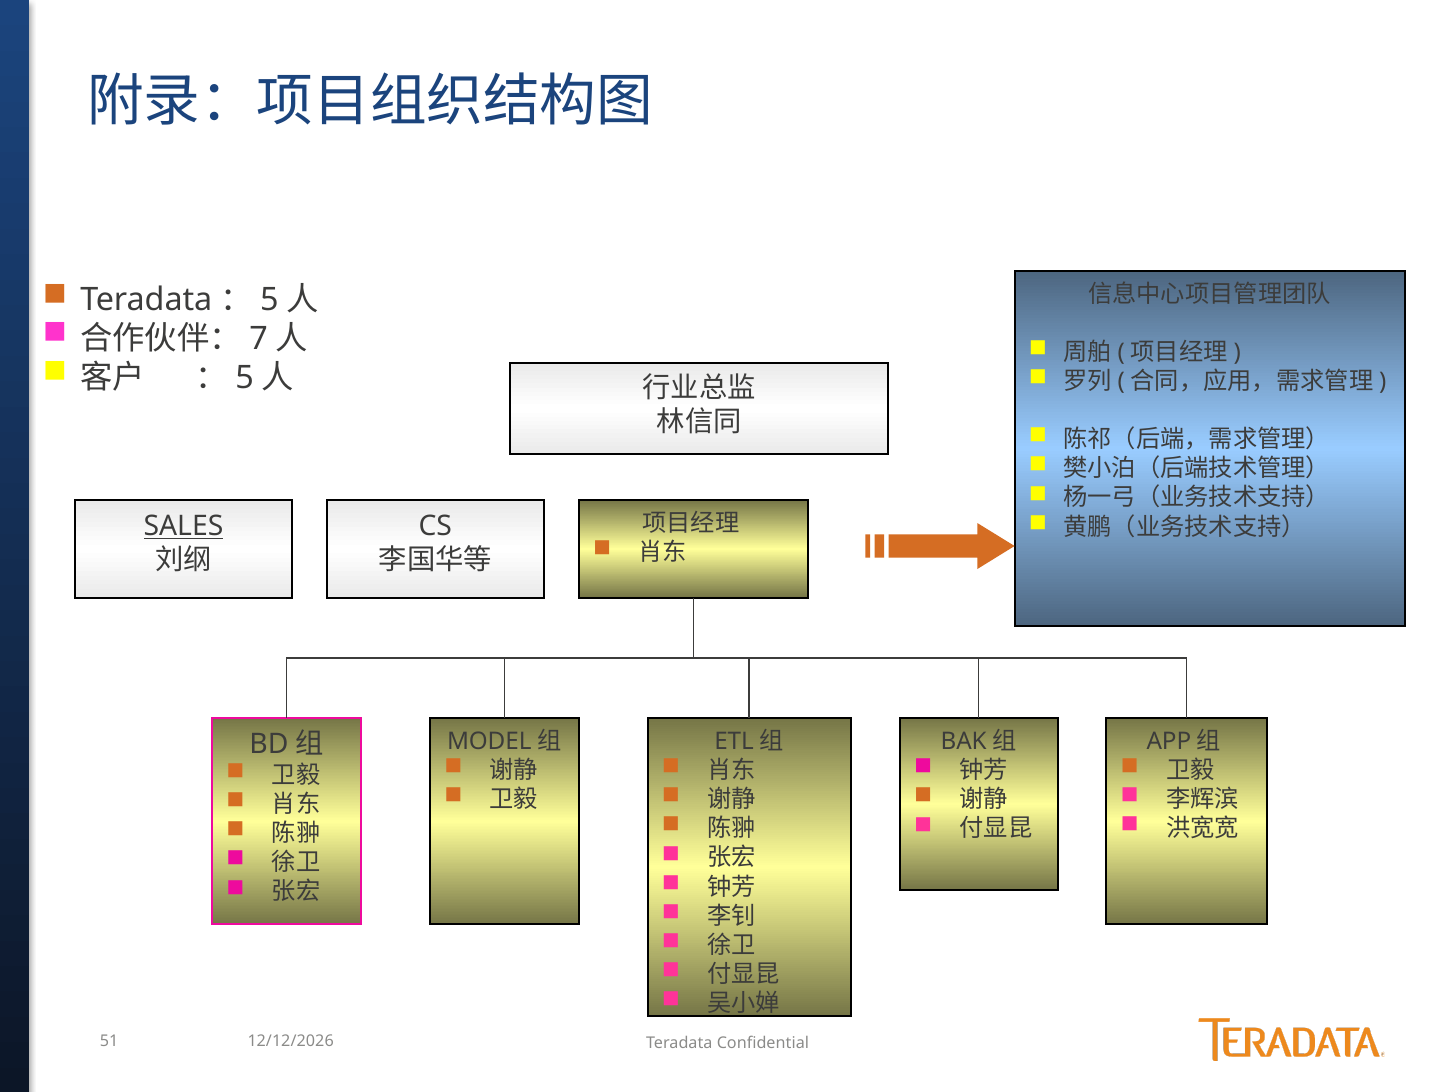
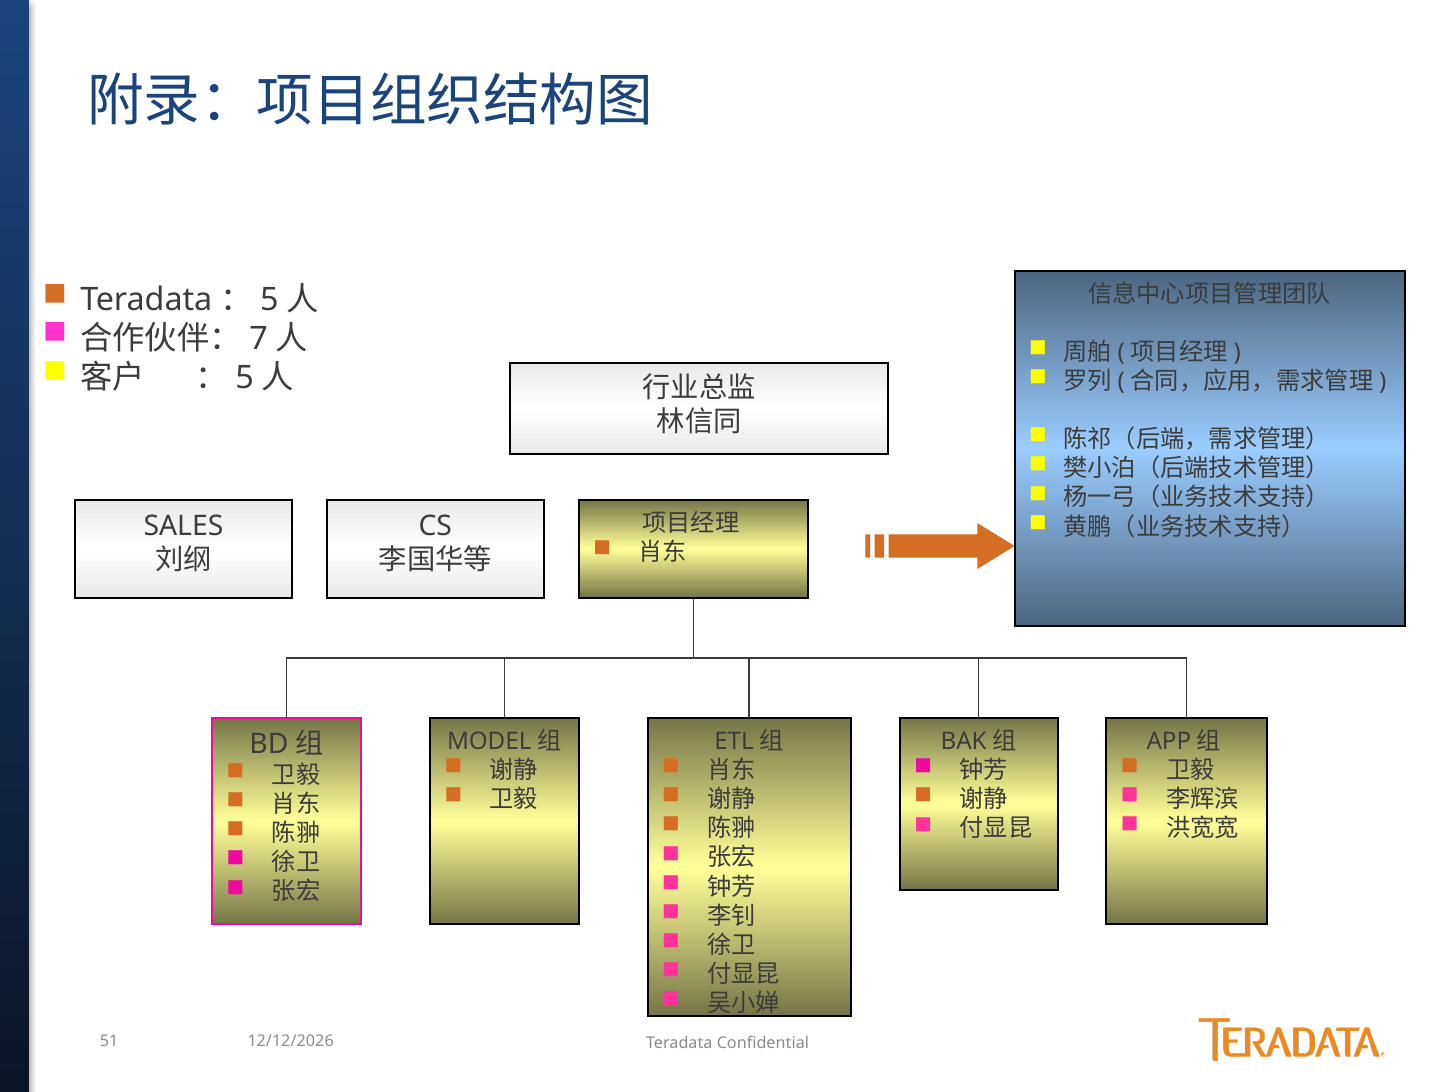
SALES underline: present -> none (183, 526)
